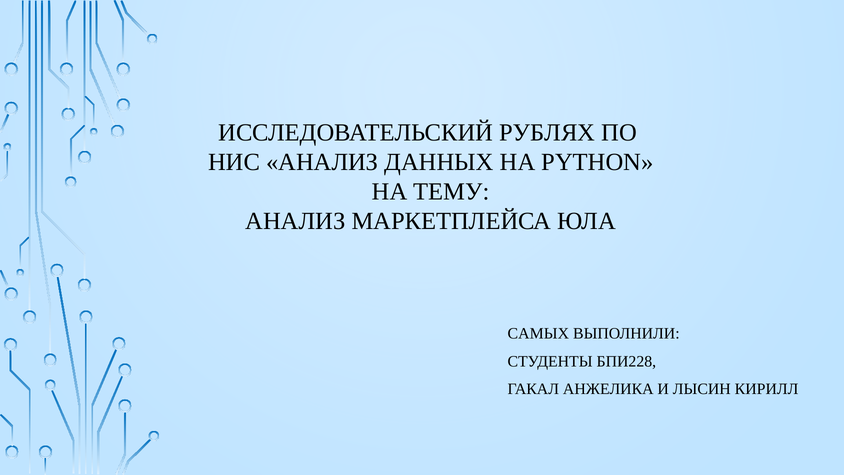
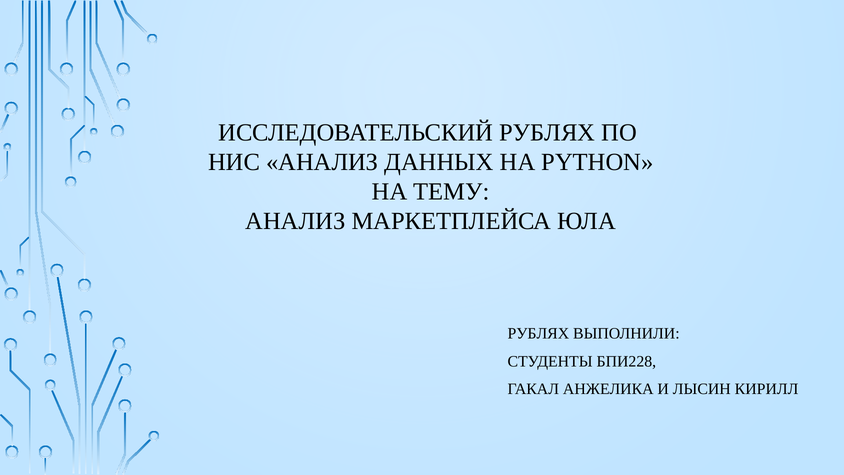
САМЫХ: САМЫХ -> РУБЛЯХ (538, 333)
